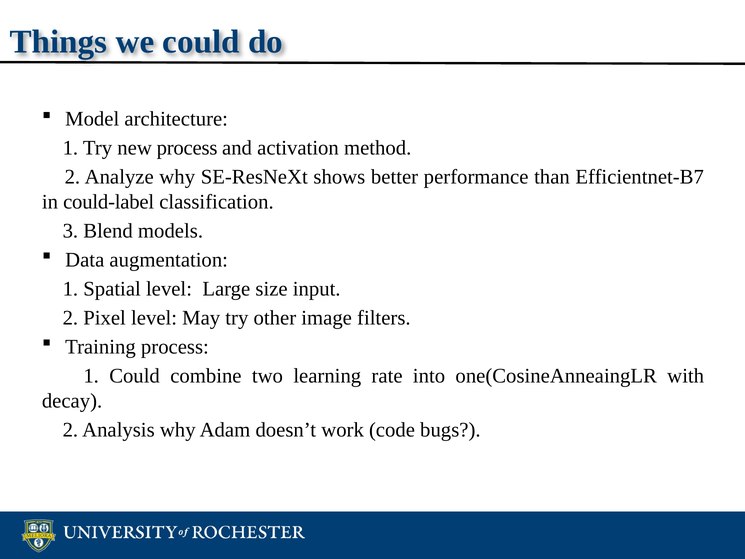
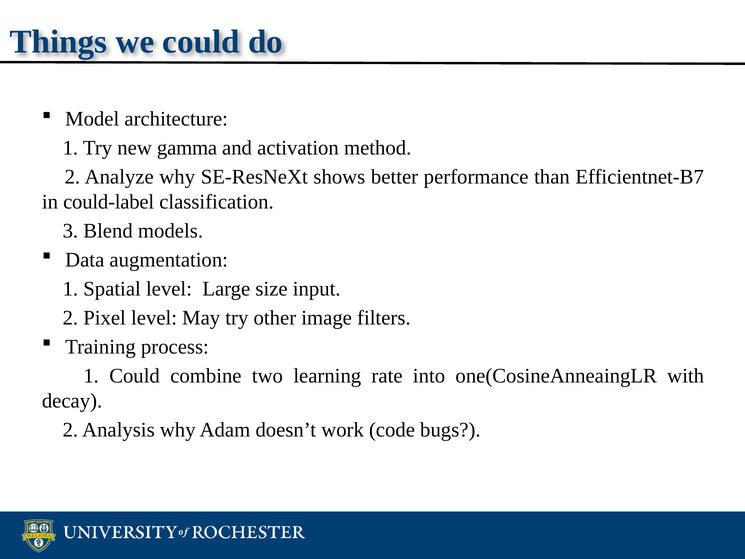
new process: process -> gamma (187, 148)
